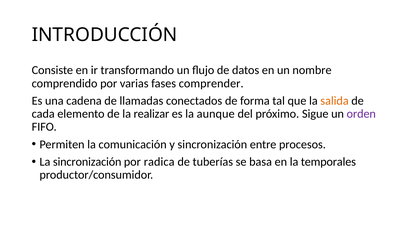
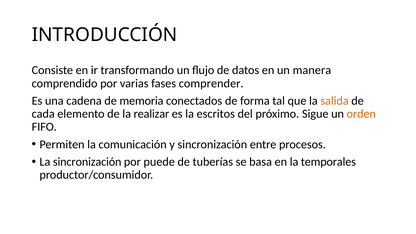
nombre: nombre -> manera (312, 70)
llamadas: llamadas -> memoria (141, 101)
aunque: aunque -> escritos (216, 114)
orden colour: purple -> orange (361, 114)
radica: radica -> puede (159, 162)
